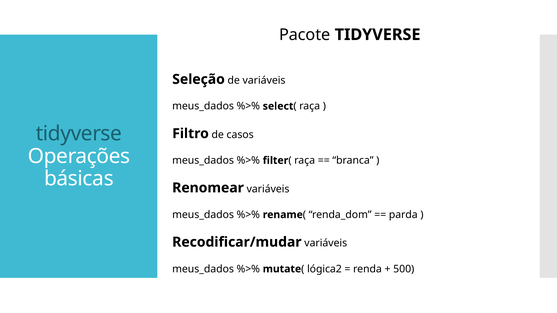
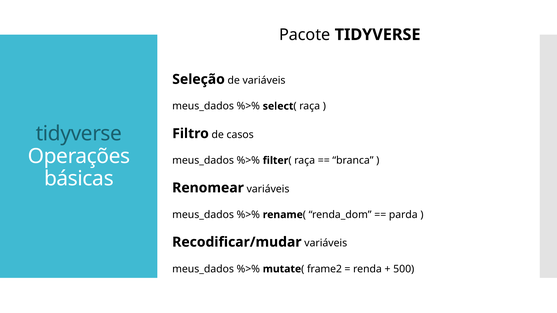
lógica2: lógica2 -> frame2 (324, 269)
